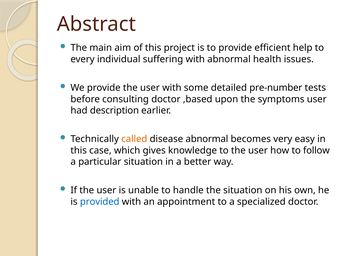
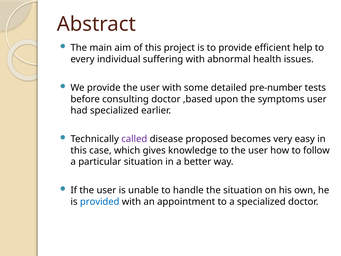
had description: description -> specialized (114, 110)
called colour: orange -> purple (134, 139)
disease abnormal: abnormal -> proposed (207, 139)
